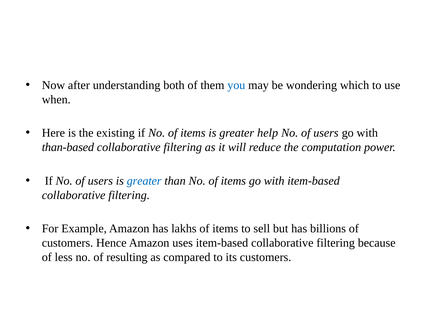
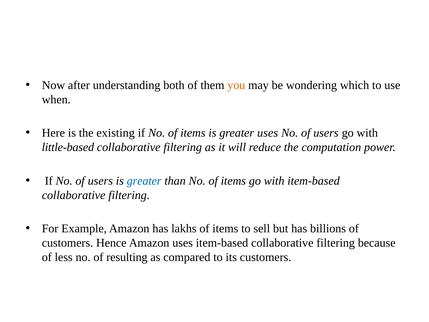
you colour: blue -> orange (236, 85)
greater help: help -> uses (268, 133)
than-based: than-based -> little-based (68, 147)
